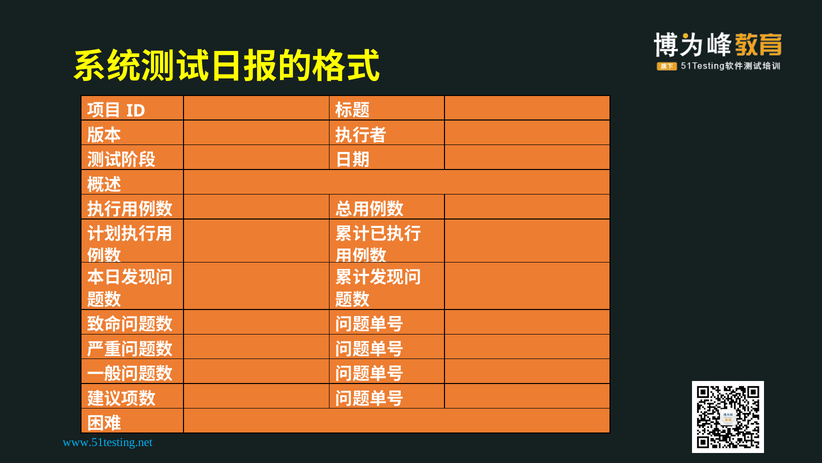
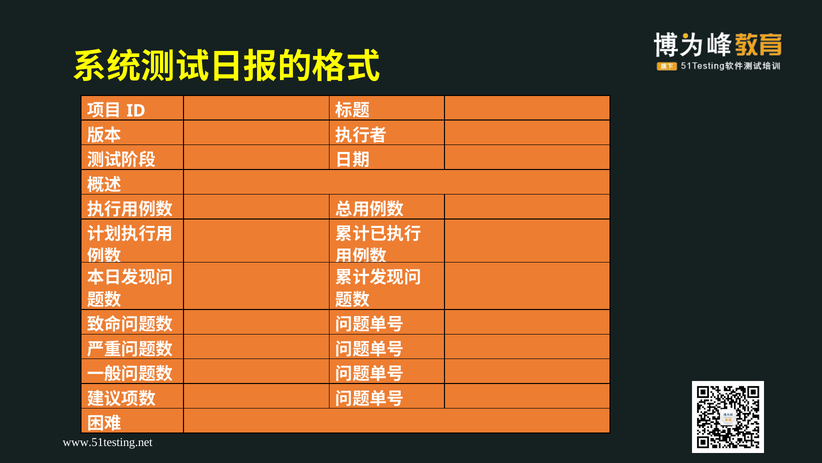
www.51testing.net colour: light blue -> white (108, 442)
